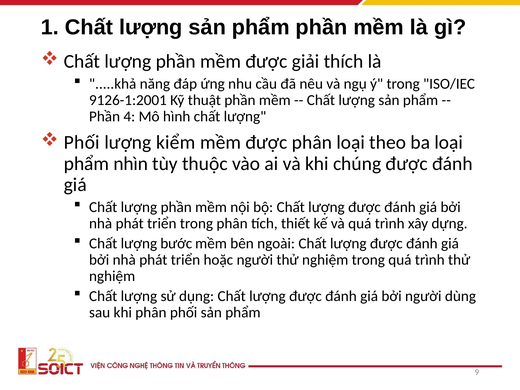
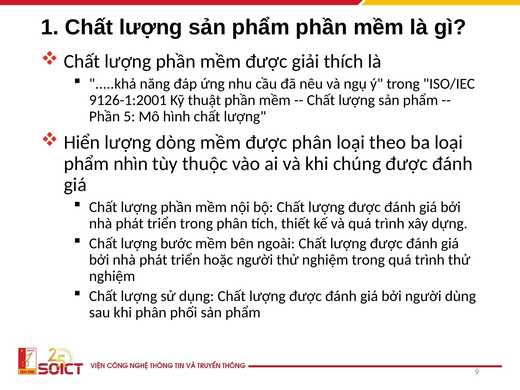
4: 4 -> 5 (129, 117)
Phối: Phối -> Hiển (82, 143)
kiểm: kiểm -> dòng (176, 143)
